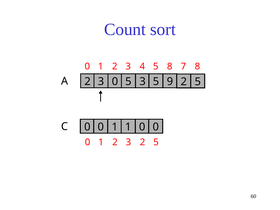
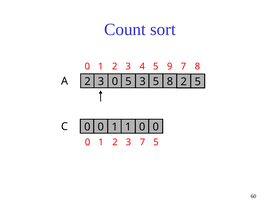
5 8: 8 -> 9 (170, 67)
5 9: 9 -> 8 (170, 82)
3 2: 2 -> 7 (143, 142)
